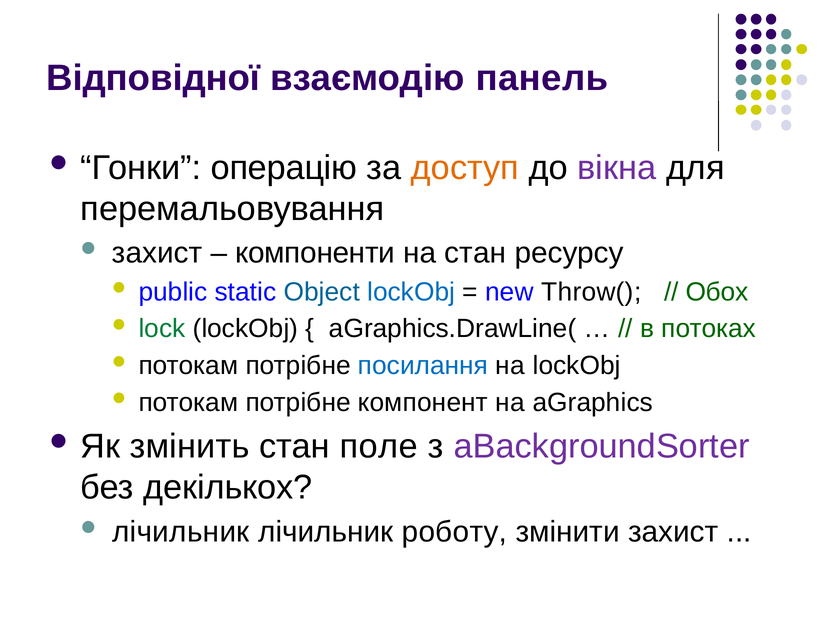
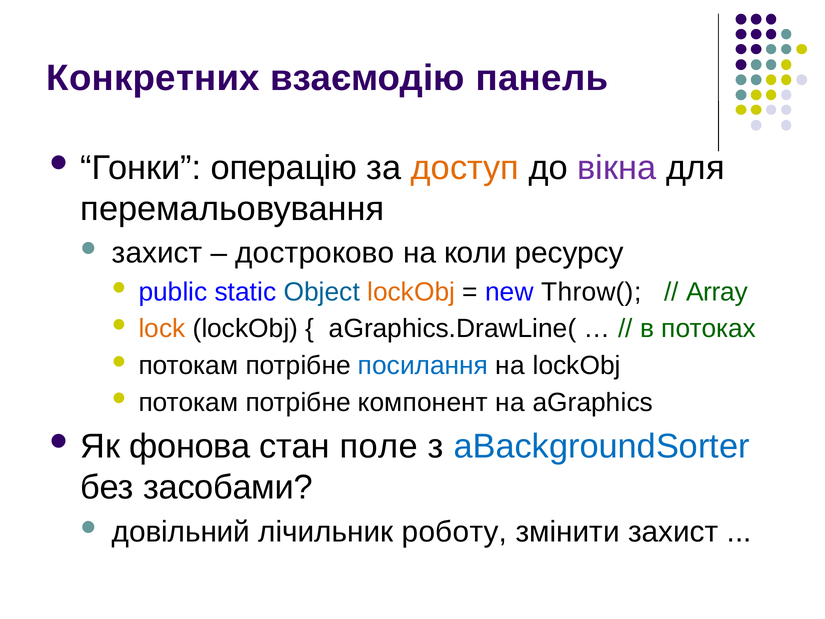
Відповідної: Відповідної -> Конкретних (153, 78)
компоненти: компоненти -> достроково (315, 253)
на стан: стан -> коли (476, 253)
lockObj colour: blue -> orange (411, 292)
Обох: Обох -> Array (717, 292)
lock colour: green -> orange (162, 329)
змінить: змінить -> фонова (190, 446)
aBackgroundSorter colour: purple -> blue (602, 446)
декількох: декількох -> засобами (228, 487)
лічильник: лічильник -> довільний (181, 532)
